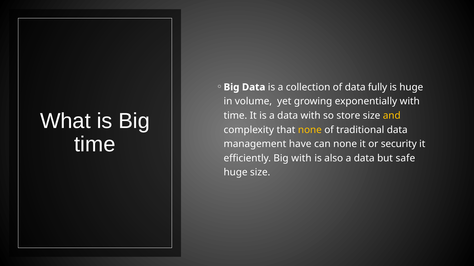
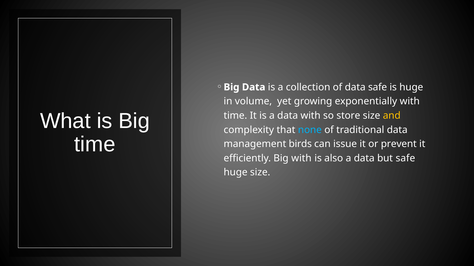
data fully: fully -> safe (378, 87)
none colour: yellow -> light blue (310, 130)
have: have -> birds (300, 144)
can none: none -> issue (345, 144)
security: security -> prevent (399, 144)
